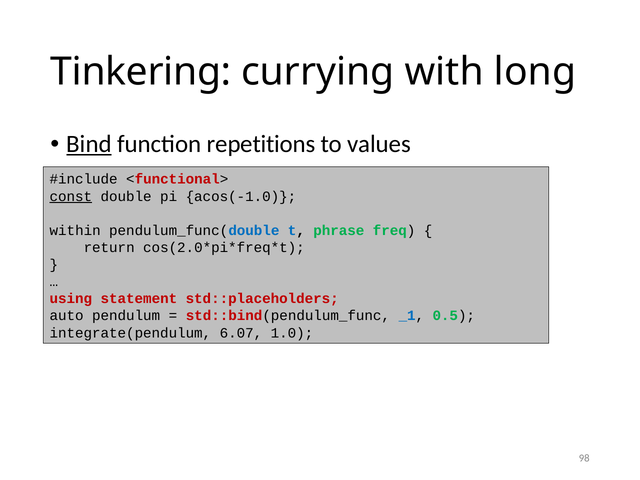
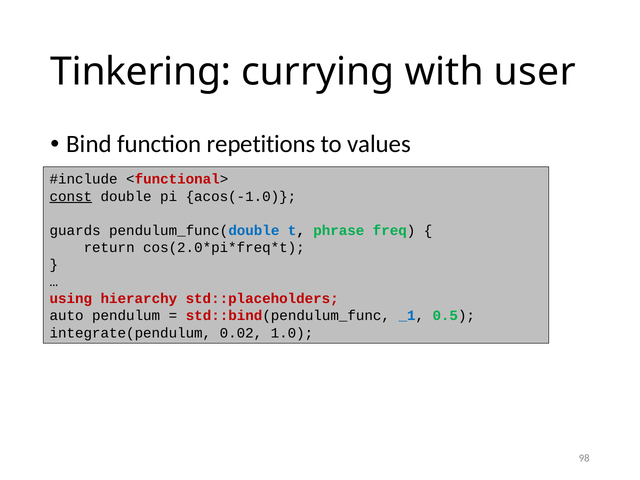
long: long -> user (535, 72)
Bind underline: present -> none (89, 144)
within: within -> guards (75, 230)
statement: statement -> hierarchy (139, 299)
6.07: 6.07 -> 0.02 (241, 333)
